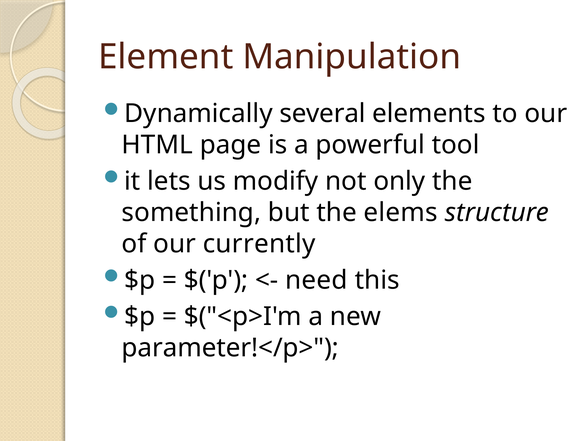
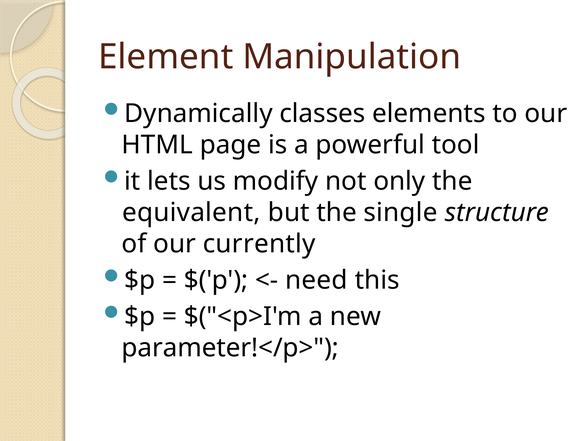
several: several -> classes (322, 114)
something: something -> equivalent (191, 213)
elems: elems -> single (401, 213)
